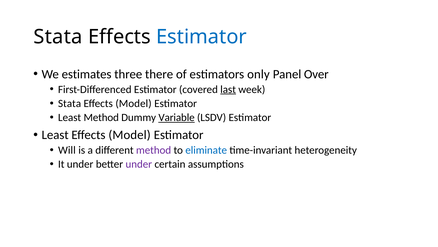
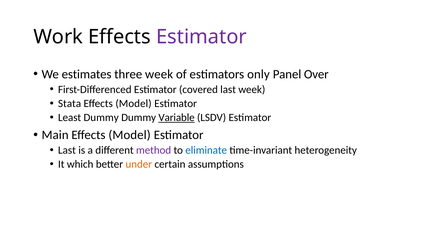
Stata: Stata -> Work (58, 37)
Estimator colour: blue -> purple (201, 37)
three there: there -> week (159, 74)
last underline: present -> none (228, 89)
Least Method: Method -> Dummy (101, 117)
Least: Least -> Main (55, 135)
Will: Will -> Last (67, 150)
It under: under -> which (80, 164)
under colour: purple -> orange (139, 164)
